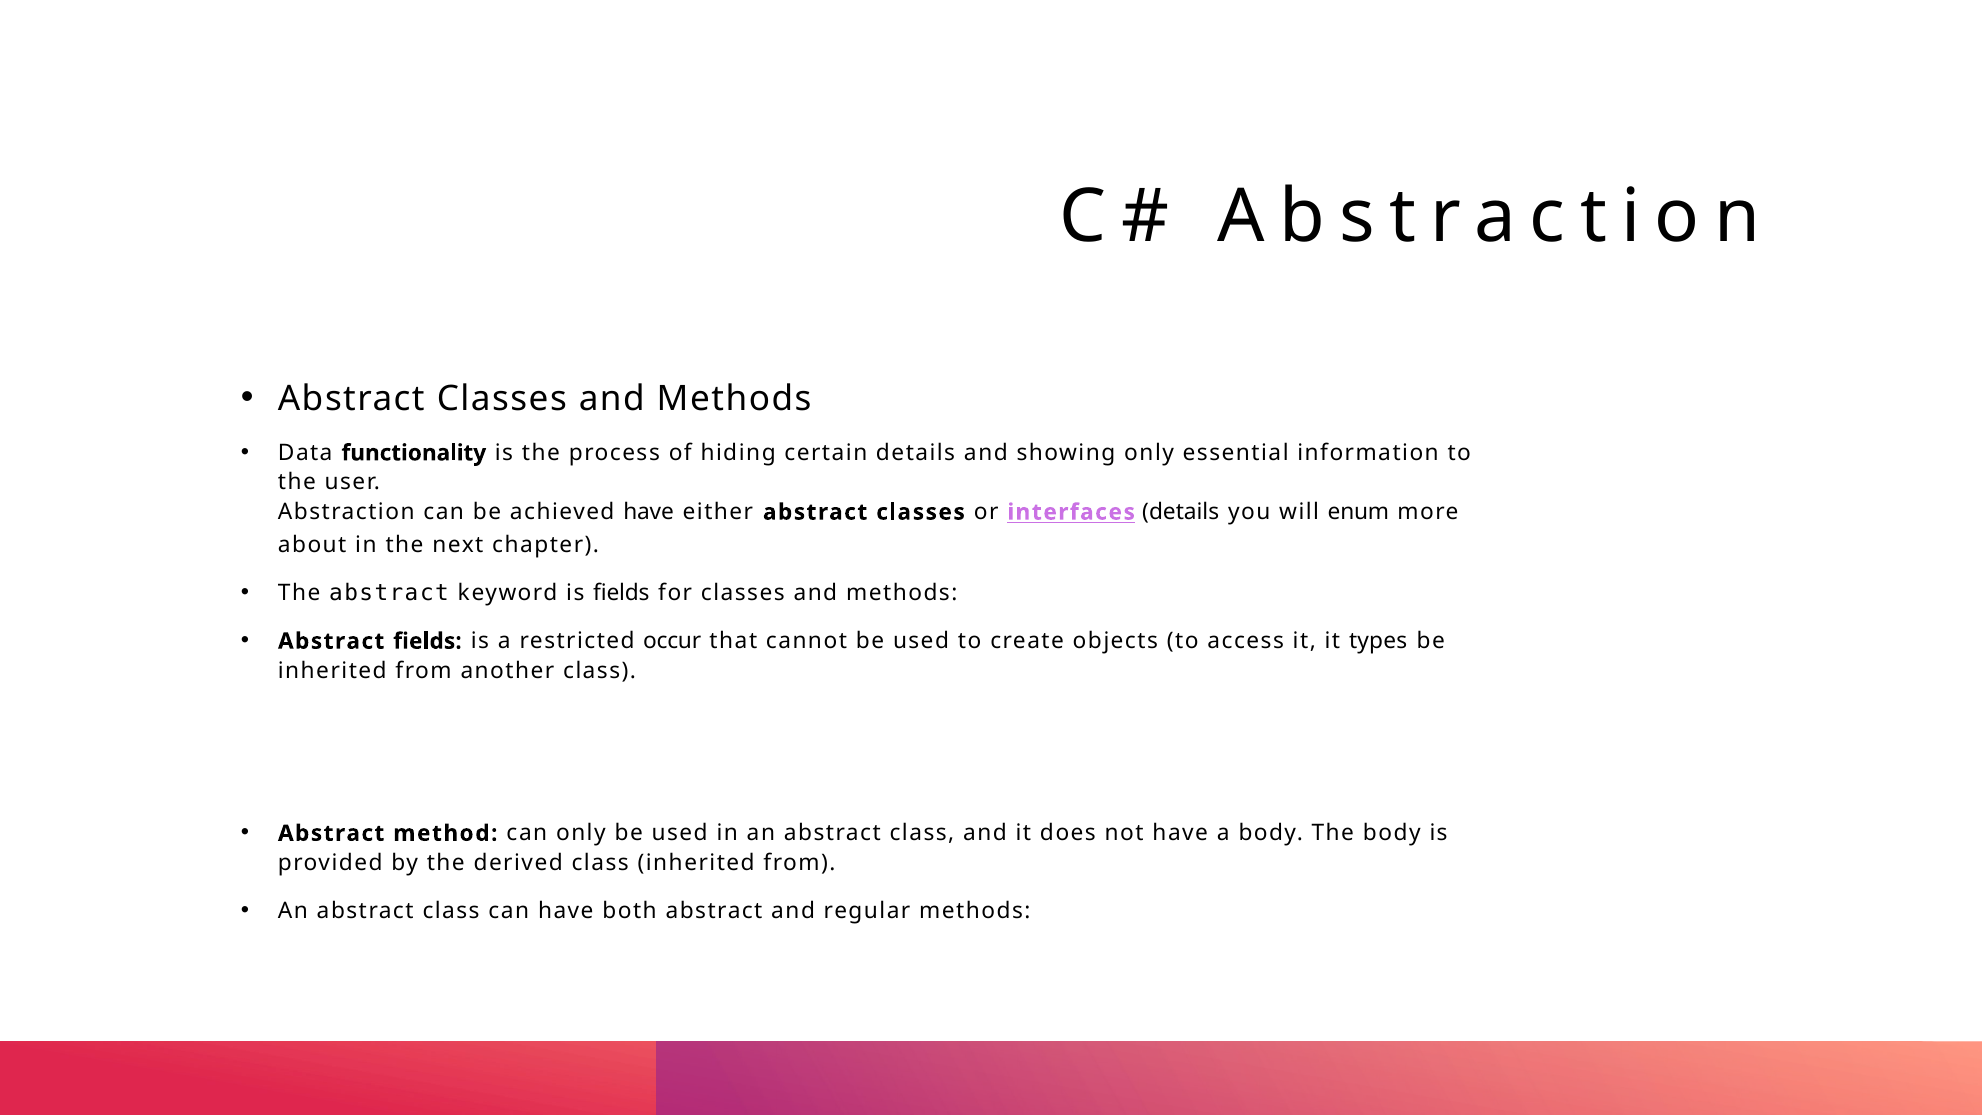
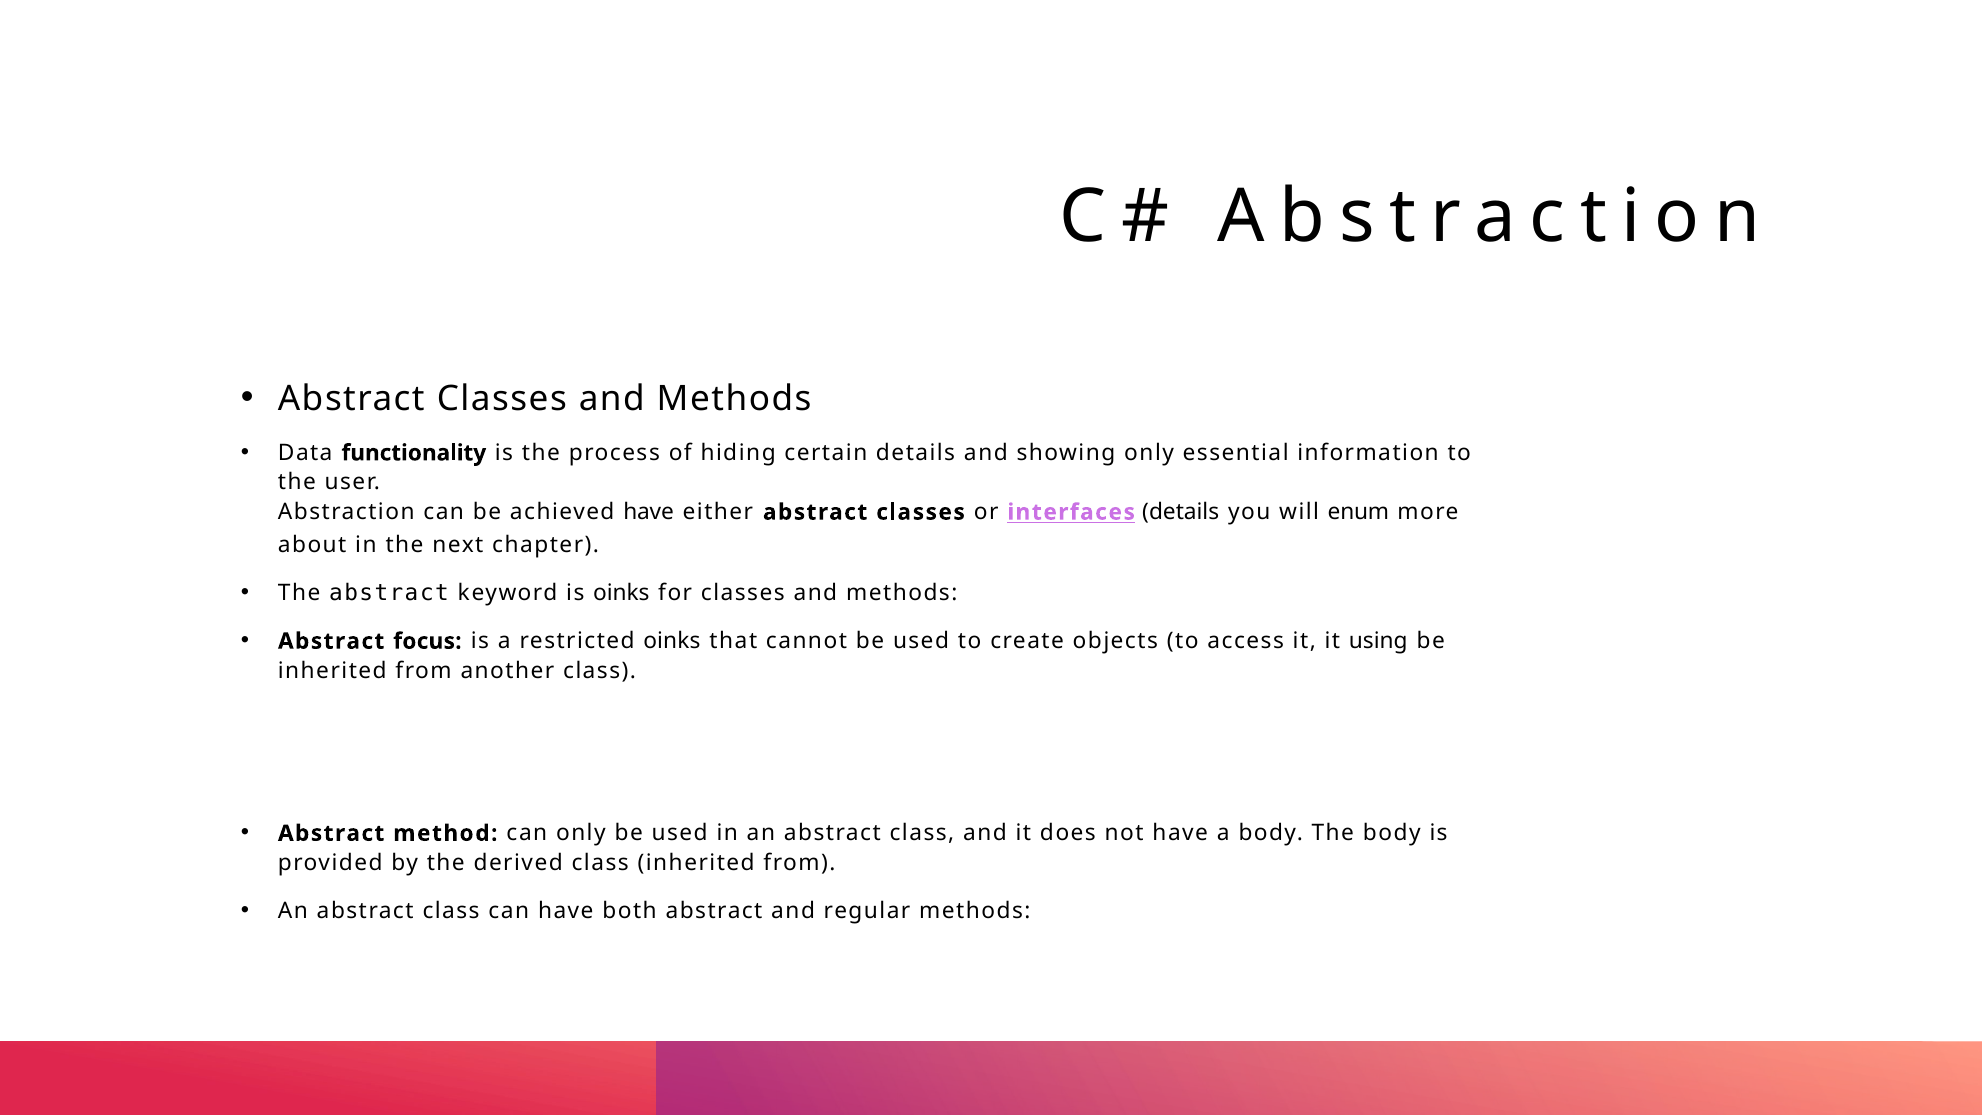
is fields: fields -> oinks (621, 593)
Abstract fields: fields -> focus (427, 641)
restricted occur: occur -> oinks (672, 641)
types: types -> using (1378, 641)
